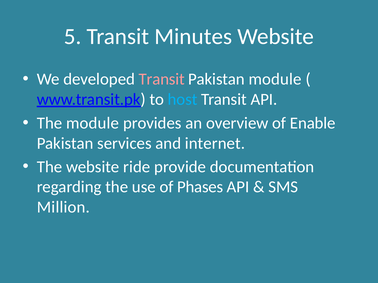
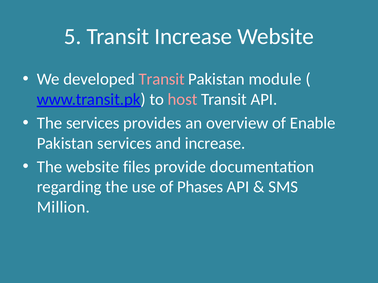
Transit Minutes: Minutes -> Increase (193, 37)
host colour: light blue -> pink (183, 99)
The module: module -> services (93, 123)
and internet: internet -> increase (215, 144)
ride: ride -> files (137, 167)
